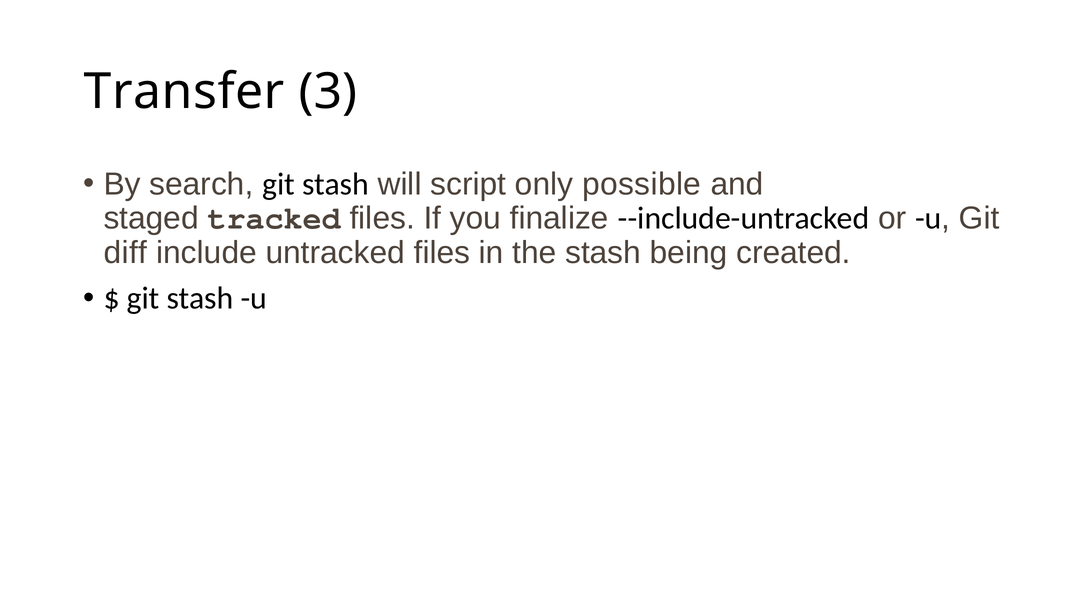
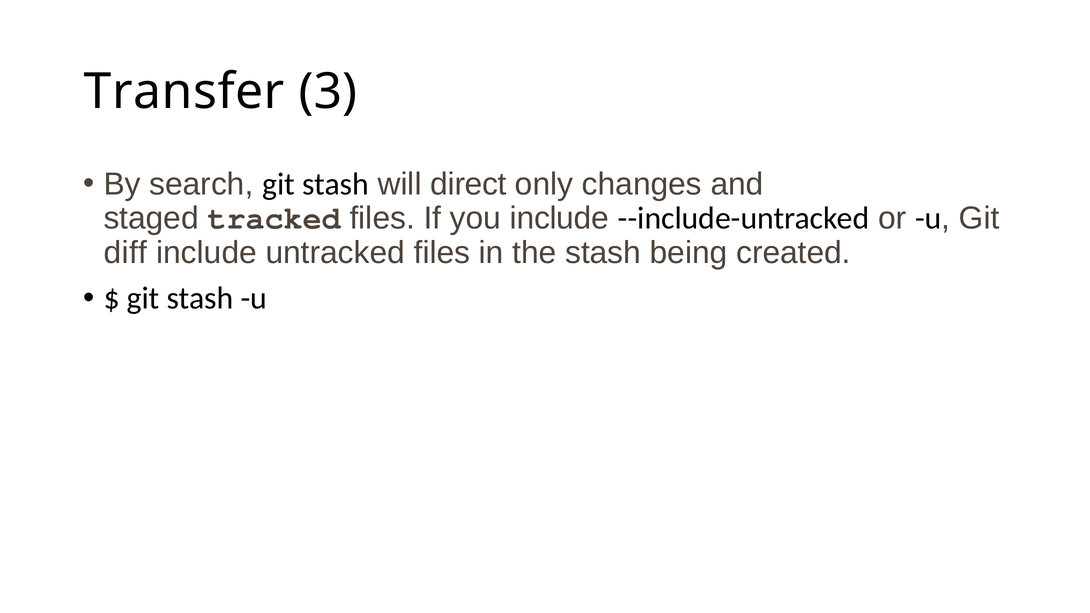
script: script -> direct (468, 184)
possible: possible -> changes (642, 184)
you finalize: finalize -> include (559, 219)
